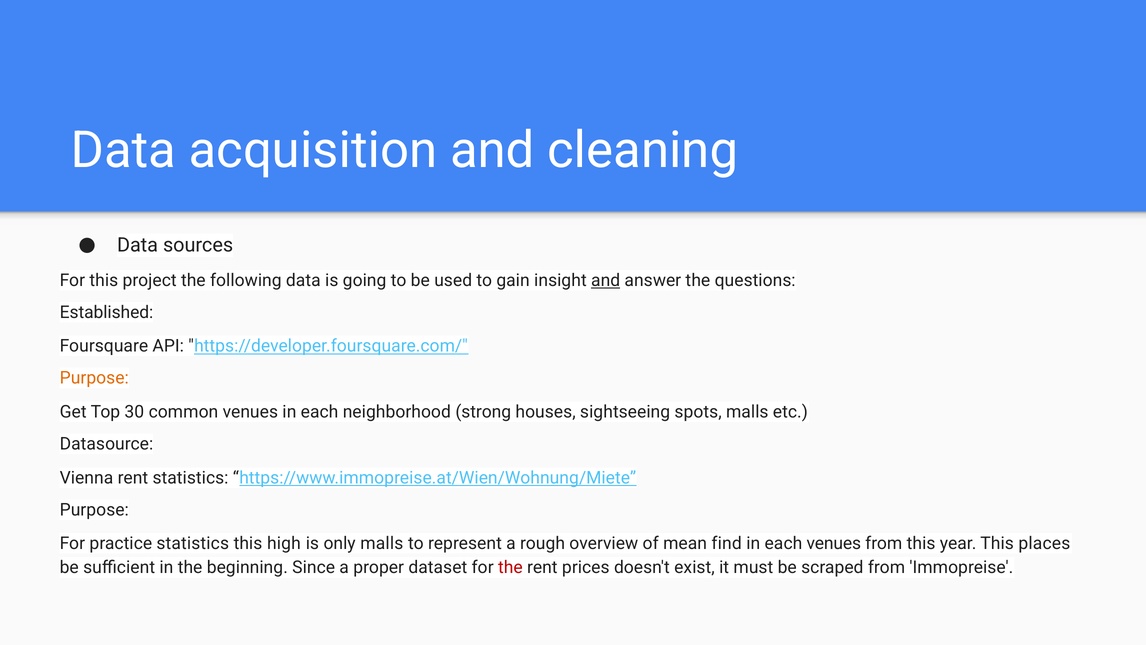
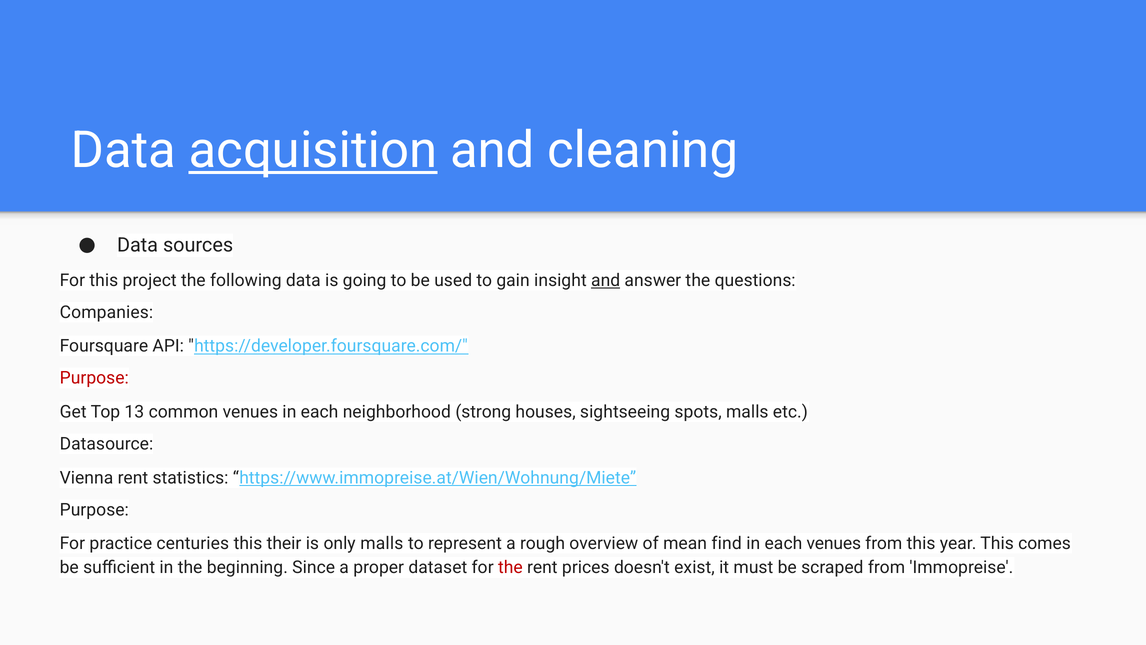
acquisition underline: none -> present (313, 150)
Established: Established -> Companies (106, 312)
Purpose colour: orange -> red (94, 378)
30: 30 -> 13 (134, 412)
practice statistics: statistics -> centuries (193, 543)
high: high -> their (284, 543)
places: places -> comes (1044, 543)
